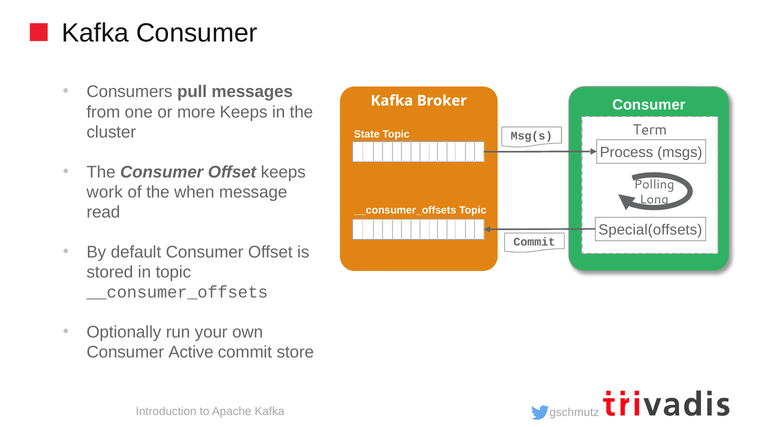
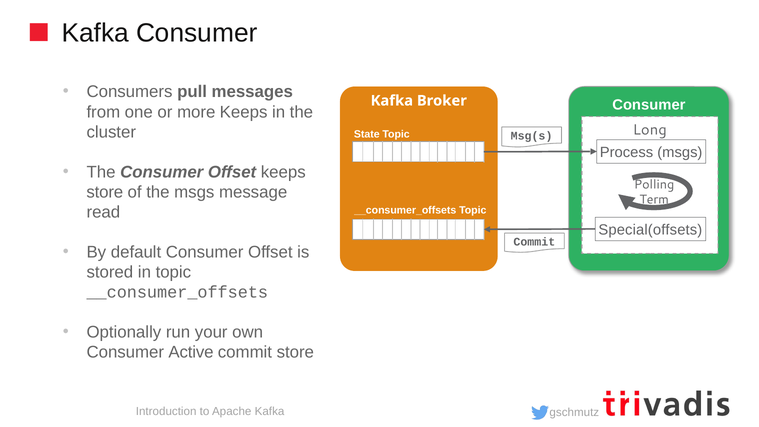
Term: Term -> Long (650, 130)
work: work -> store (105, 192)
the when: when -> msgs (194, 192)
Long: Long -> Term (654, 200)
